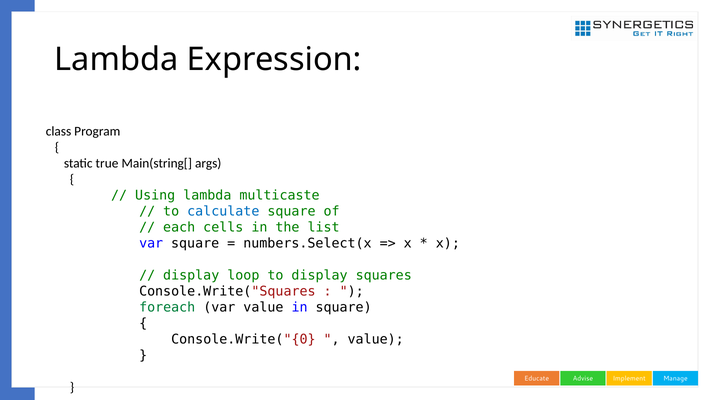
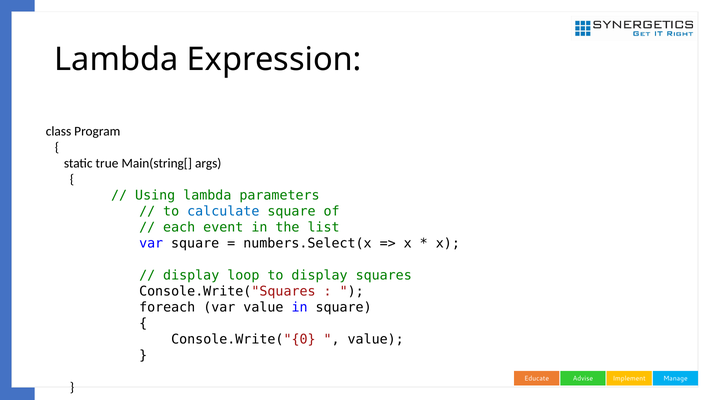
multicaste: multicaste -> parameters (280, 195)
cells: cells -> event (223, 227)
foreach colour: green -> black (167, 307)
